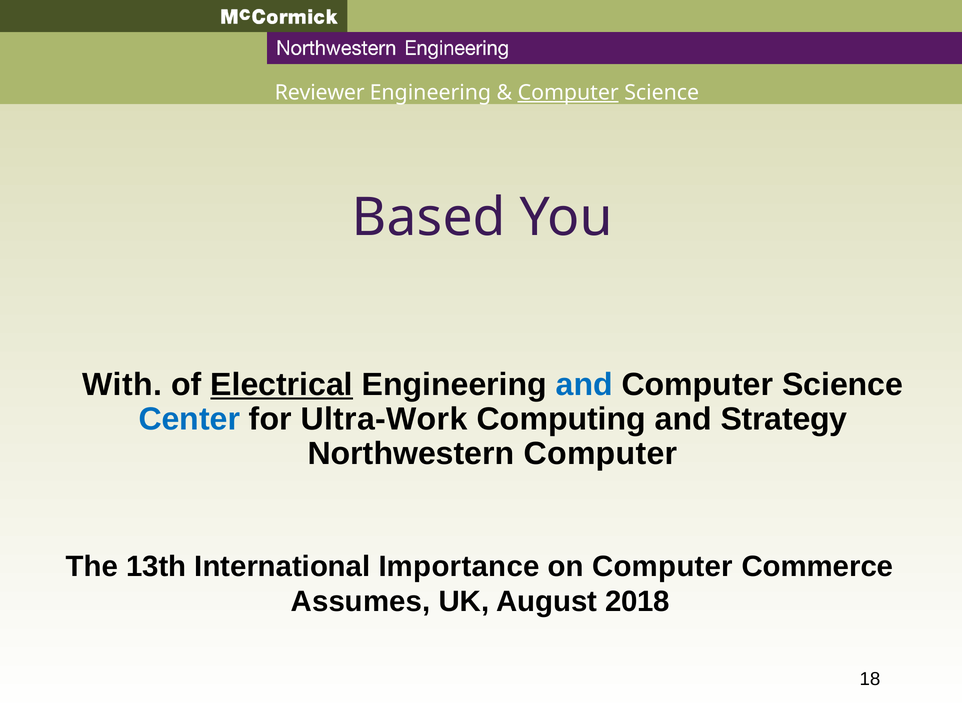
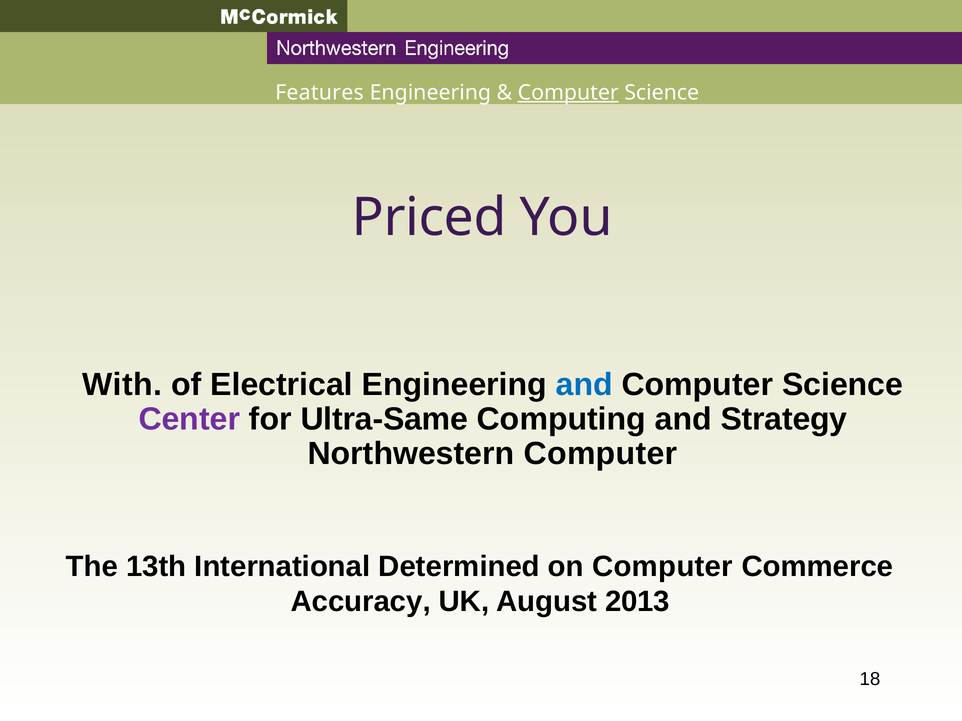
Reviewer: Reviewer -> Features (319, 93)
Based: Based -> Priced (429, 218)
Electrical underline: present -> none (282, 385)
Center colour: blue -> purple (189, 419)
Ultra-Work: Ultra-Work -> Ultra-Same (384, 419)
Importance: Importance -> Determined (459, 567)
Assumes: Assumes -> Accuracy (361, 602)
2018: 2018 -> 2013 (637, 602)
